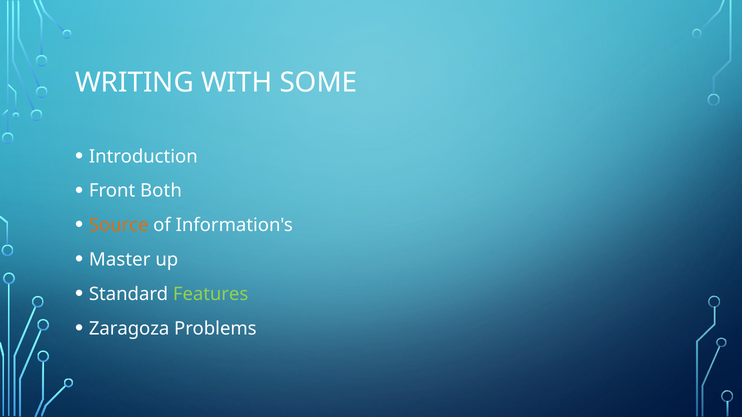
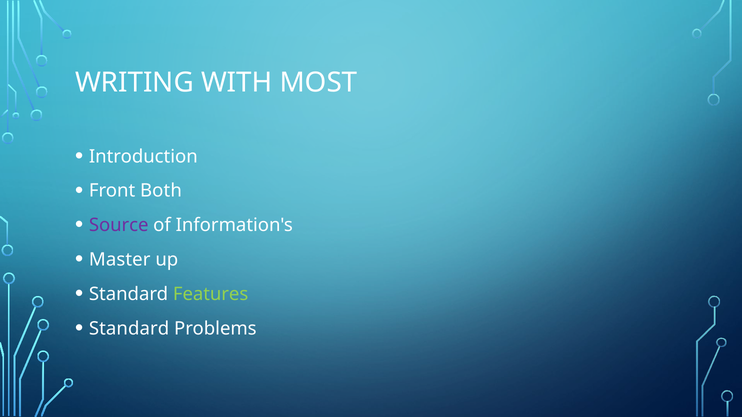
SOME: SOME -> MOST (319, 82)
Source colour: orange -> purple (119, 225)
Zaragoza: Zaragoza -> Standard (129, 329)
